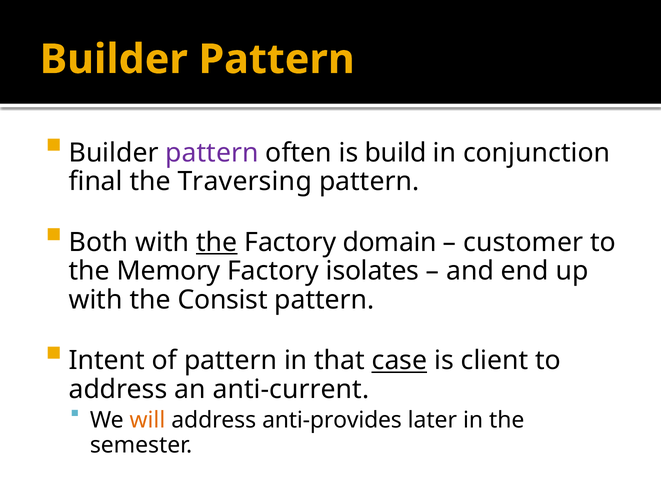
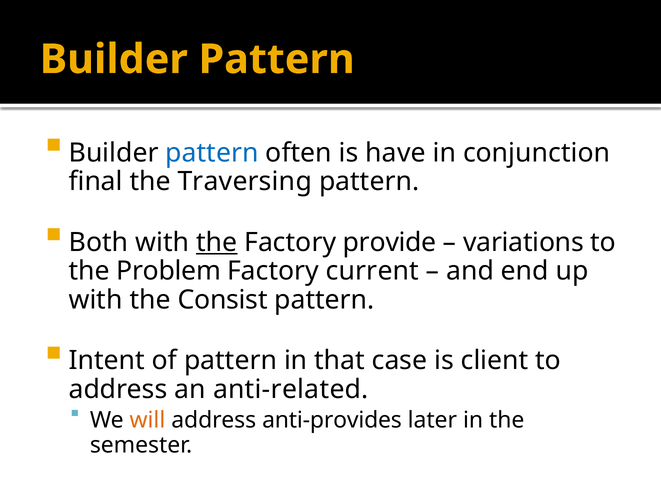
pattern colour: purple -> blue (212, 153)
build: build -> have (396, 153)
domain: domain -> provide (390, 242)
customer: customer -> variations (523, 242)
Memory: Memory -> Problem (169, 271)
isolates: isolates -> current (372, 271)
case underline: present -> none (399, 360)
anti-current: anti-current -> anti-related (291, 389)
